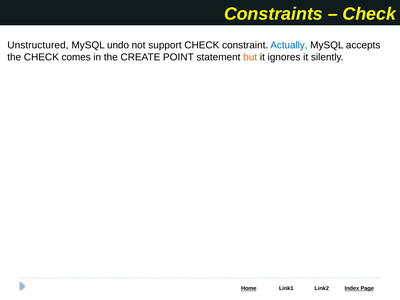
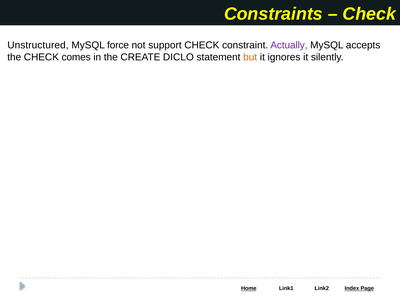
undo: undo -> force (118, 45)
Actually colour: blue -> purple (289, 45)
POINT: POINT -> DICLO (178, 57)
